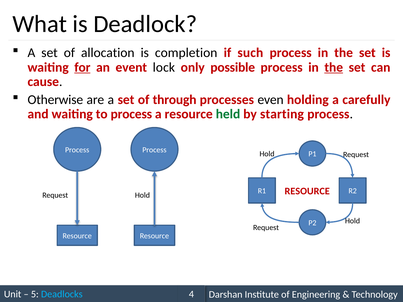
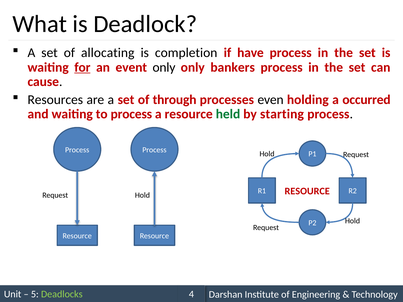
allocation: allocation -> allocating (108, 53)
such: such -> have (250, 53)
event lock: lock -> only (164, 67)
possible: possible -> bankers (233, 67)
the underline: present -> none (334, 67)
Otherwise: Otherwise -> Resources (55, 100)
carefully: carefully -> occurred (366, 100)
Deadlocks colour: light blue -> light green (62, 295)
